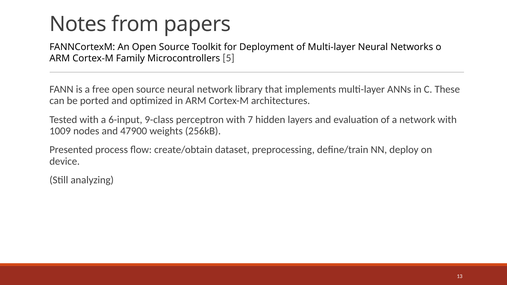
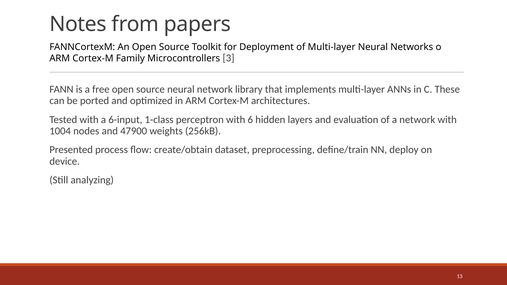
5: 5 -> 3 (229, 58)
9-class: 9-class -> 1-class (159, 120)
7: 7 -> 6 (250, 120)
1009: 1009 -> 1004 (60, 131)
